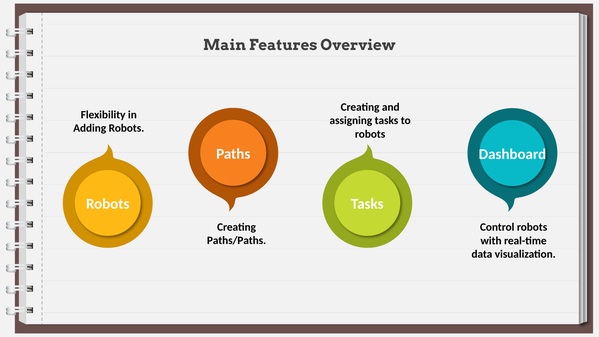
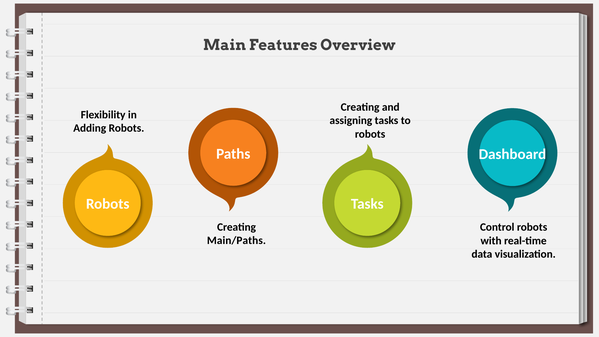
Paths/Paths: Paths/Paths -> Main/Paths (236, 240)
